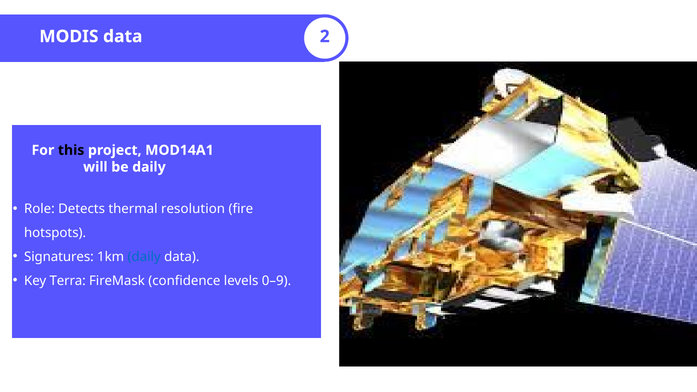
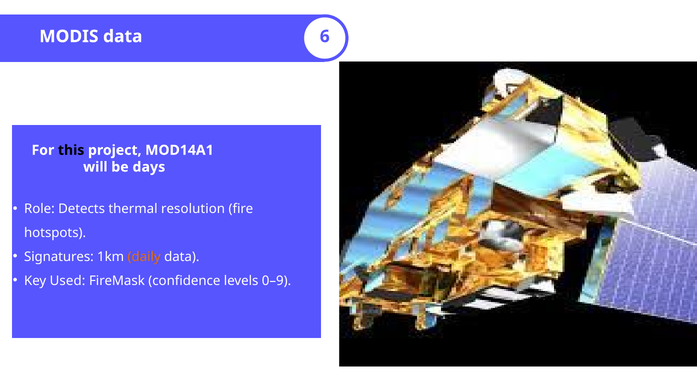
2: 2 -> 6 (325, 36)
be daily: daily -> days (149, 167)
daily colour: blue -> orange (144, 257)
Terra: Terra -> Used (68, 281)
